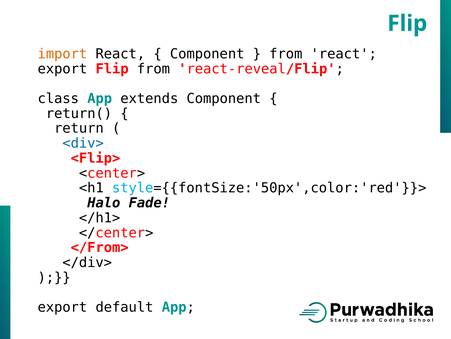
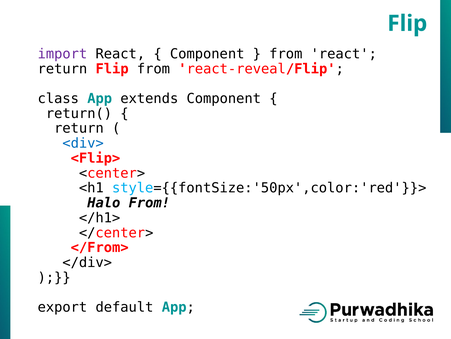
import colour: orange -> purple (62, 54)
export: export -> return (62, 69)
Halo Fade: Fade -> From (149, 203)
